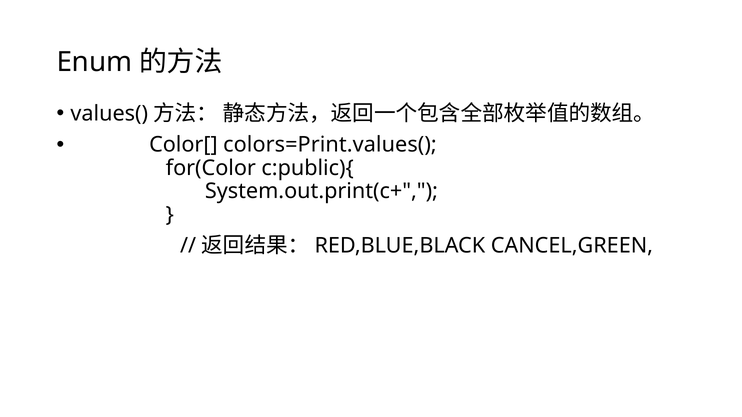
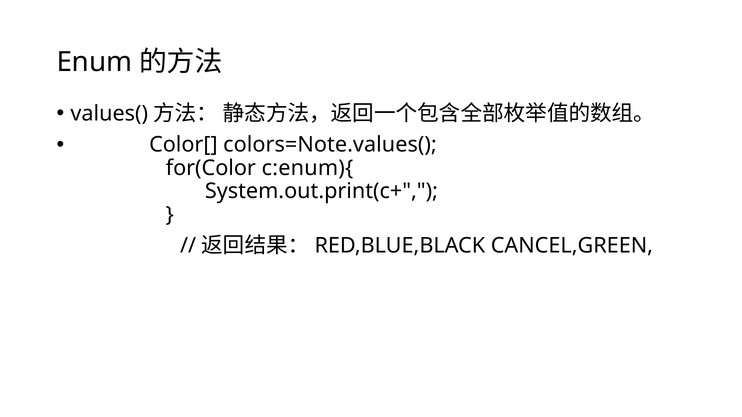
colors=Print.values(: colors=Print.values( -> colors=Note.values( (330, 145)
c:public){: c:public){ -> c:enum){ (307, 168)
